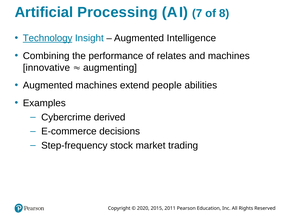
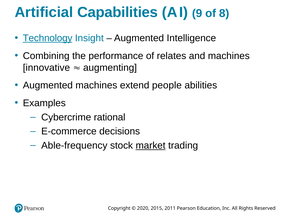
Processing: Processing -> Capabilities (118, 12)
7: 7 -> 9 (197, 13)
derived: derived -> rational (110, 118)
Step-frequency: Step-frequency -> Able-frequency (74, 146)
market underline: none -> present (151, 146)
